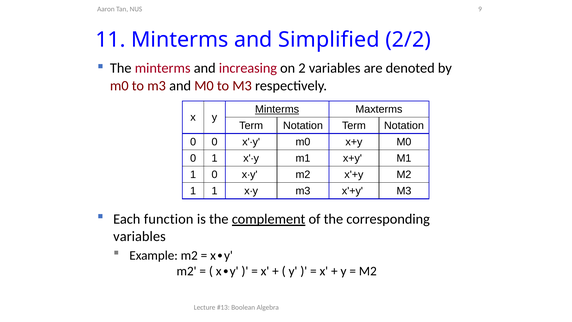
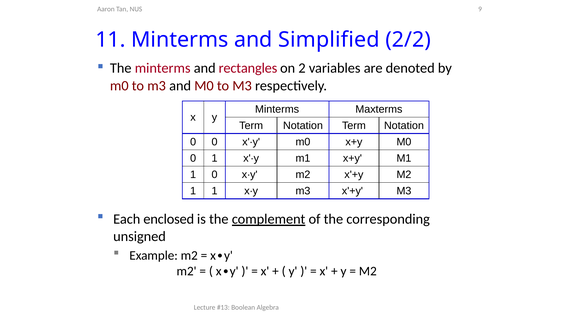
increasing: increasing -> rectangles (248, 68)
Minterms underline: present -> none (277, 109)
function: function -> enclosed (169, 219)
variables: variables -> unsigned (140, 236)
